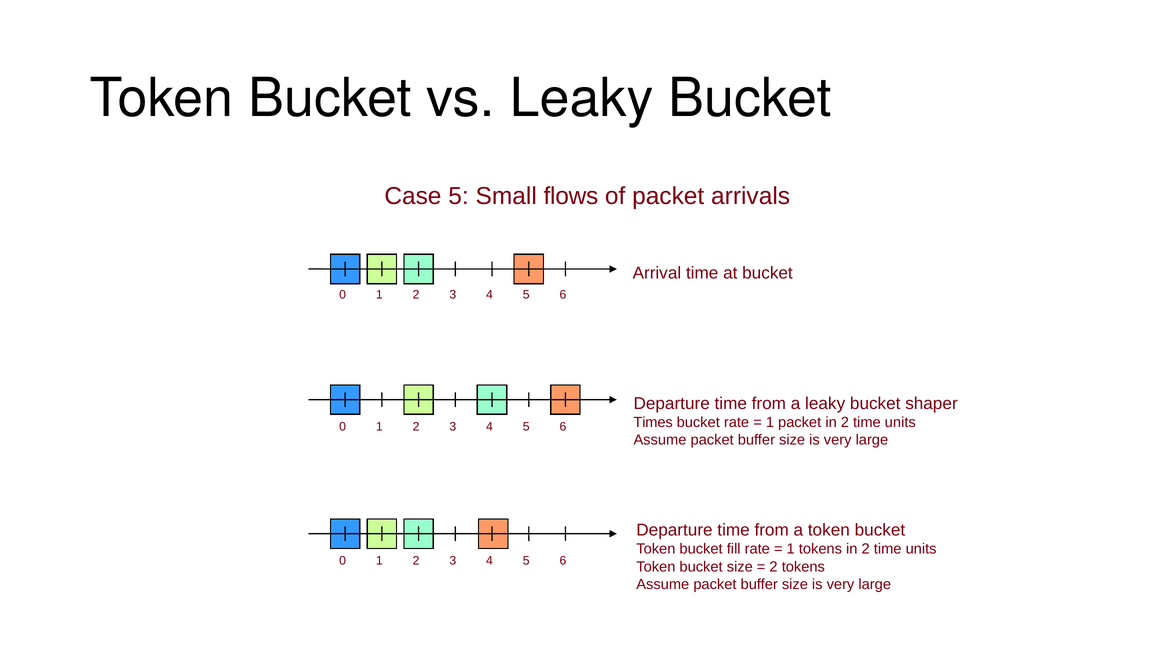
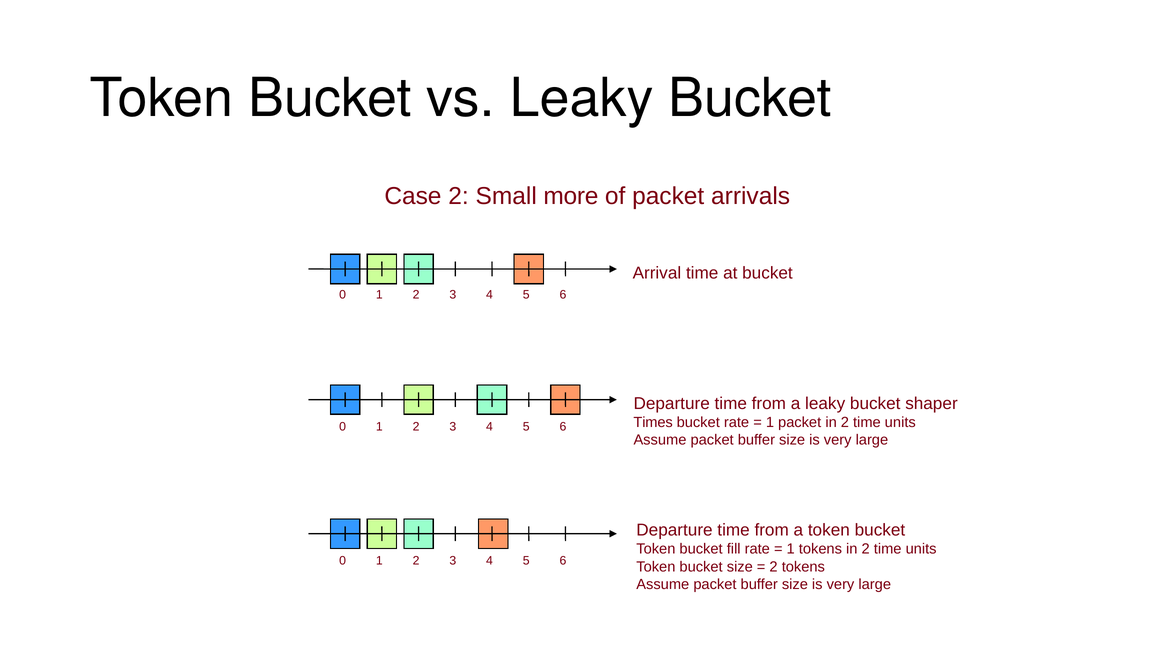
Case 5: 5 -> 2 (459, 196)
flows: flows -> more (571, 196)
